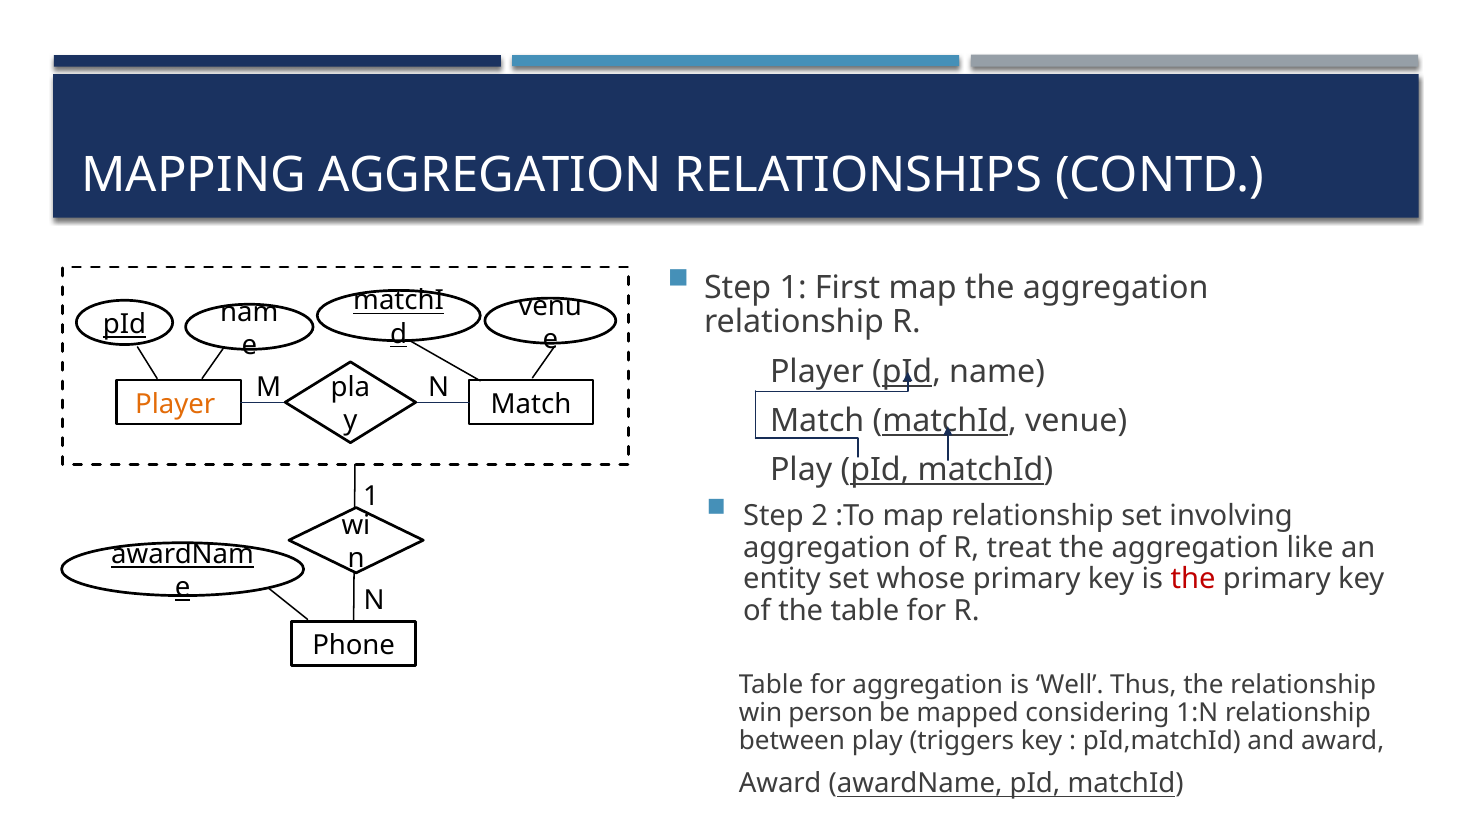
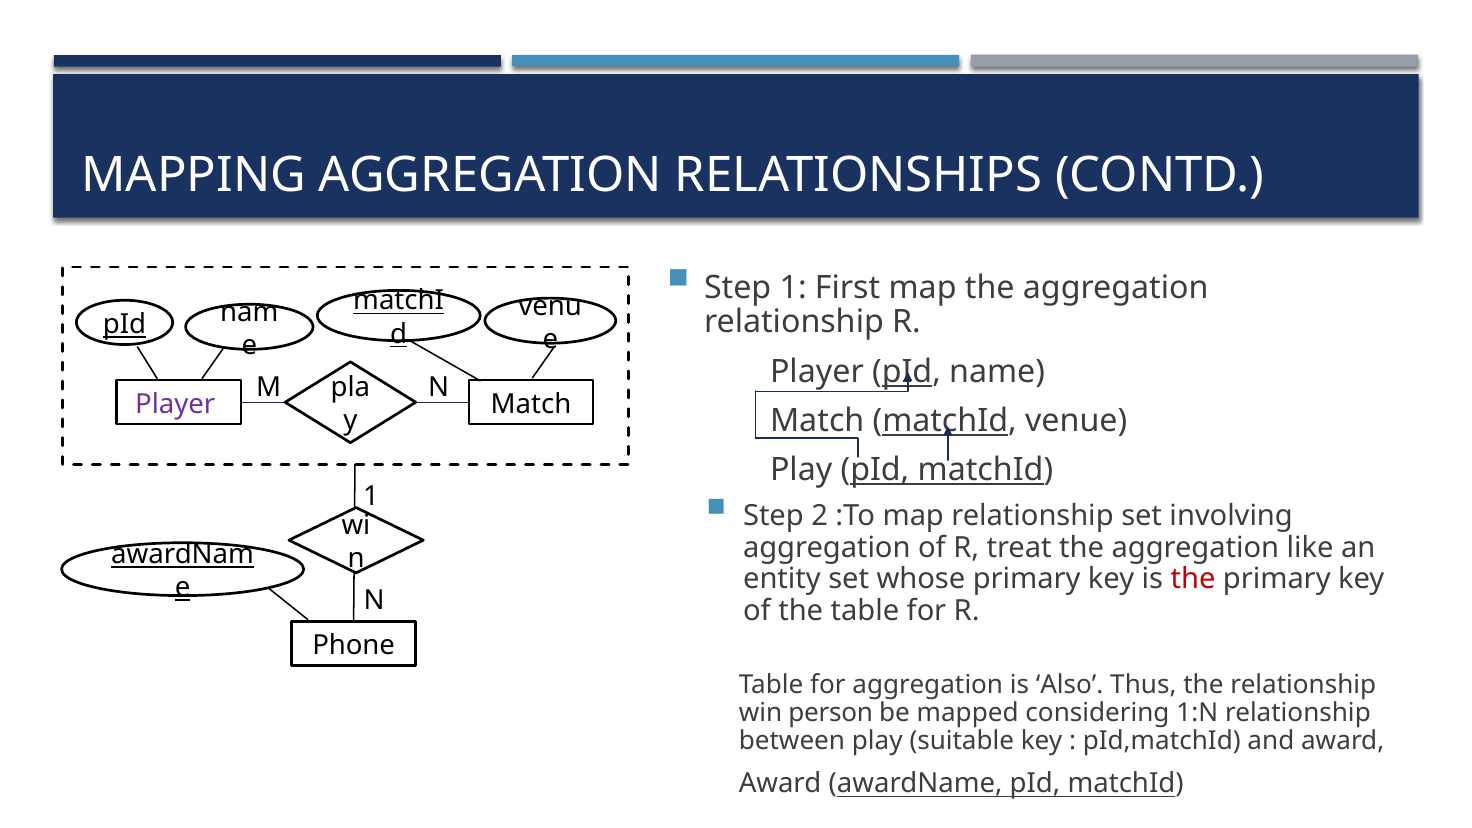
Player colour: orange -> purple (175, 404)
Well: Well -> Also (1070, 685)
triggers: triggers -> suitable (962, 741)
